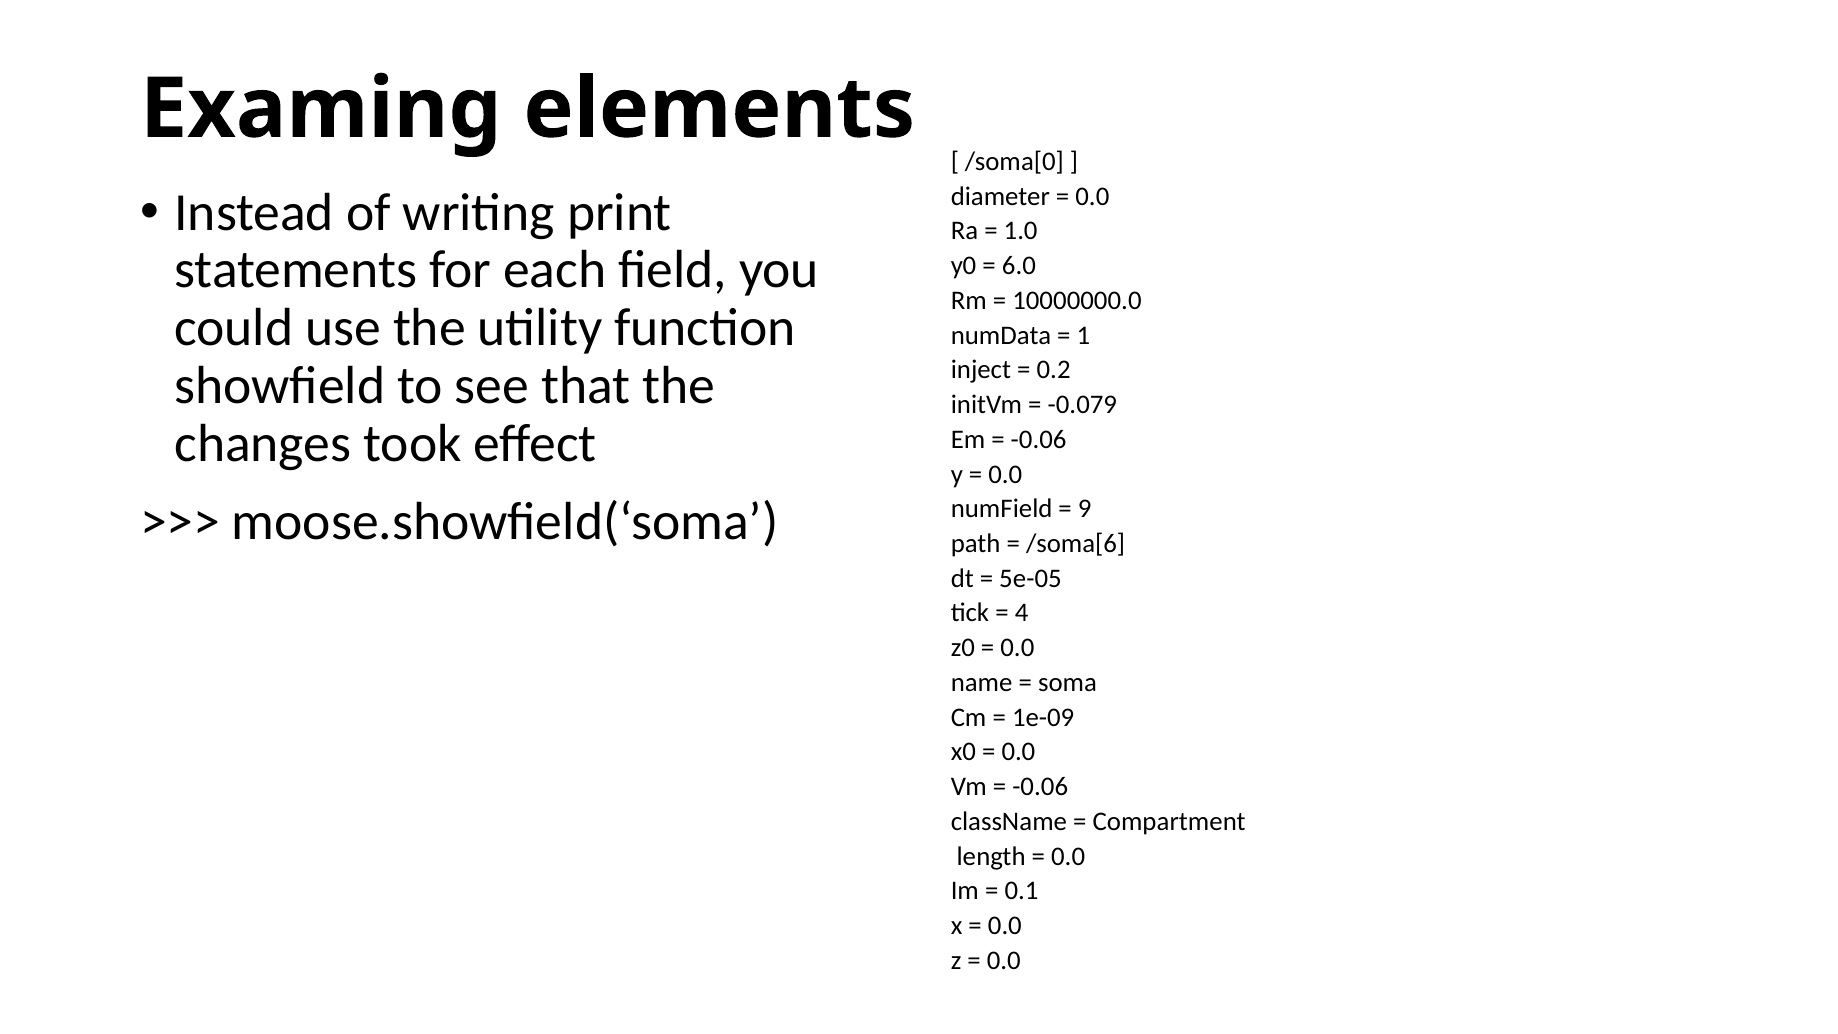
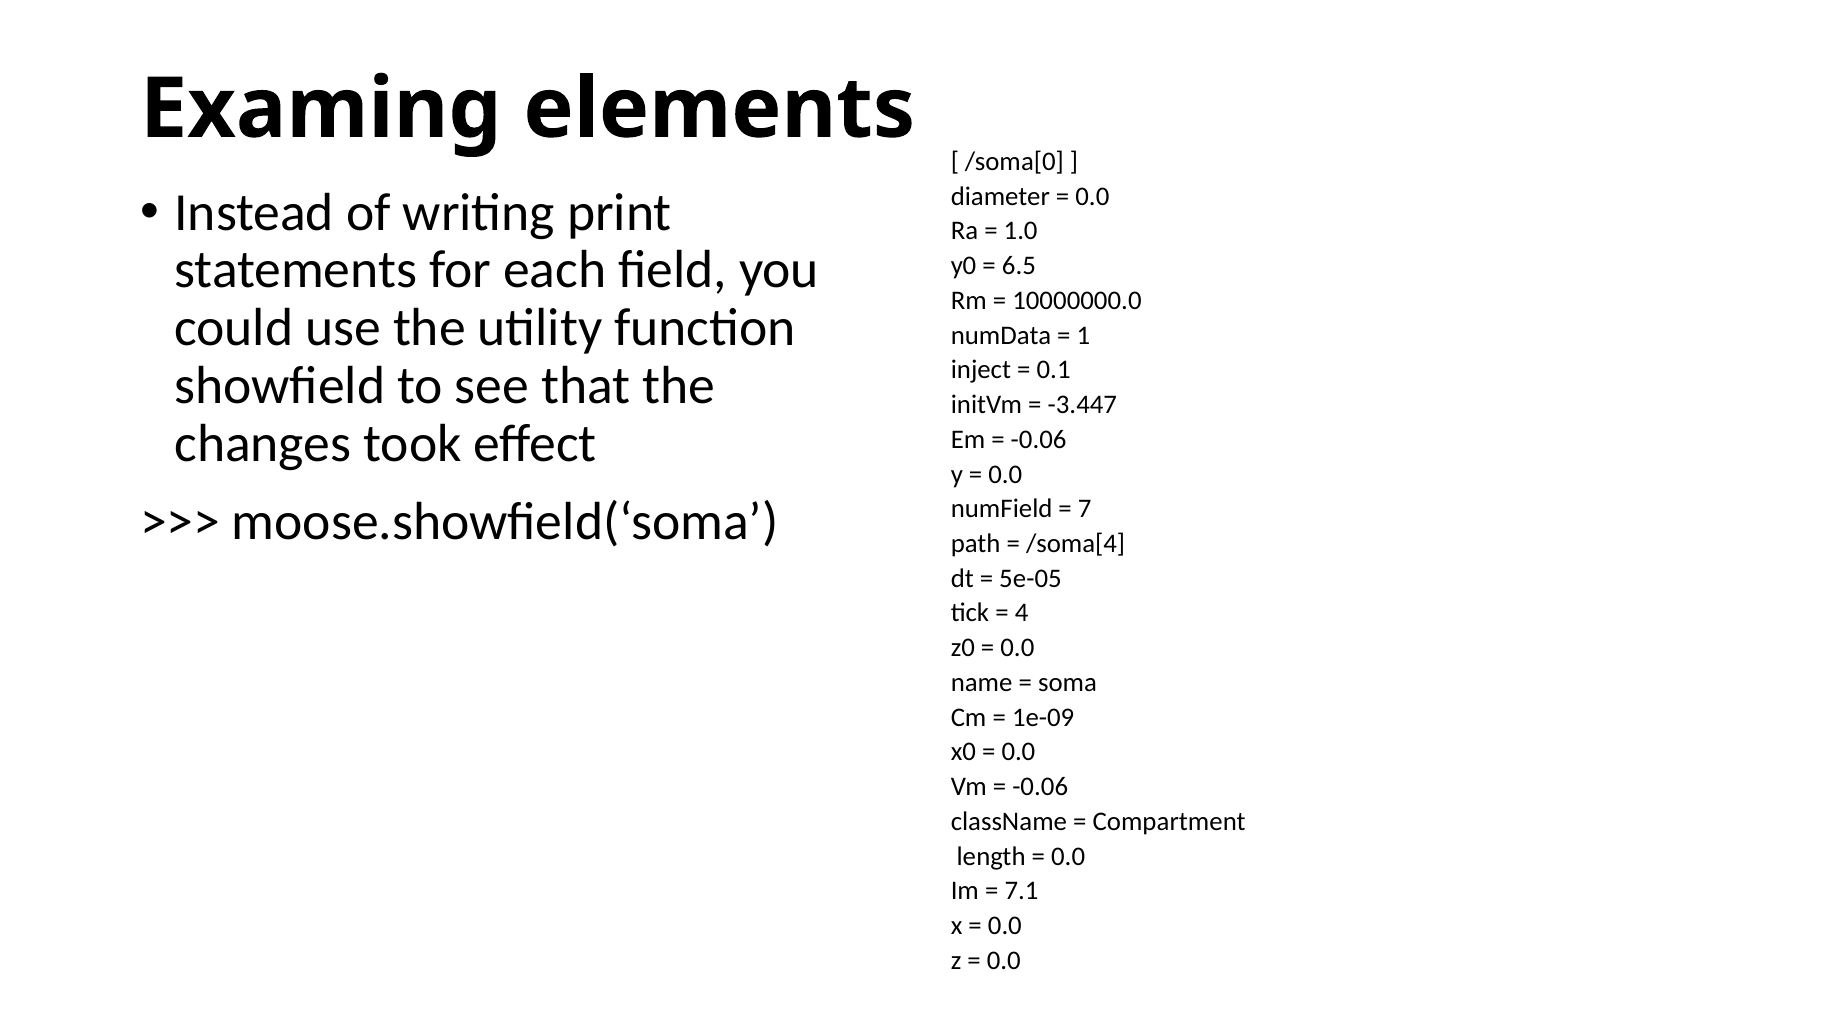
6.0: 6.0 -> 6.5 (1019, 266)
0.2: 0.2 -> 0.1 (1054, 370)
-0.079: -0.079 -> -3.447 (1082, 405)
9: 9 -> 7 (1085, 509)
/soma[6: /soma[6 -> /soma[4 (1076, 544)
0.1: 0.1 -> 7.1 (1021, 891)
